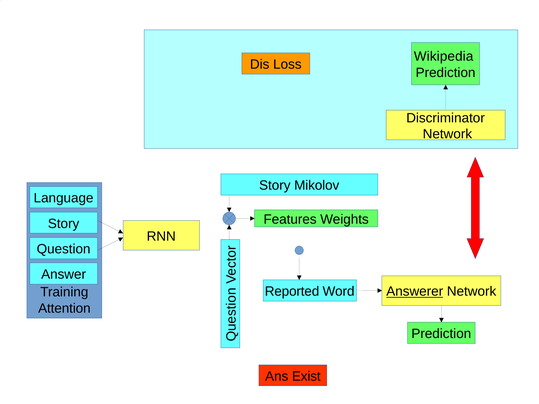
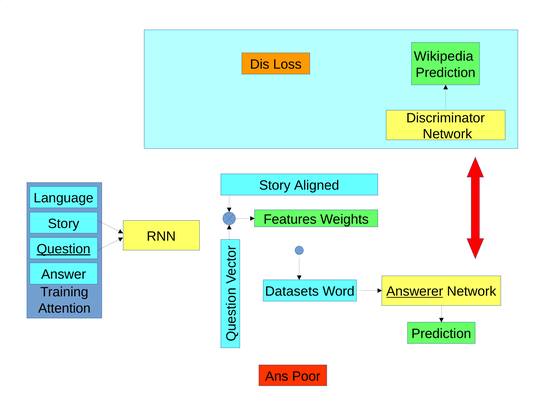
Mikolov: Mikolov -> Aligned (317, 186)
Question underline: none -> present (64, 249)
Reported: Reported -> Datasets (292, 292)
Exist: Exist -> Poor (306, 377)
